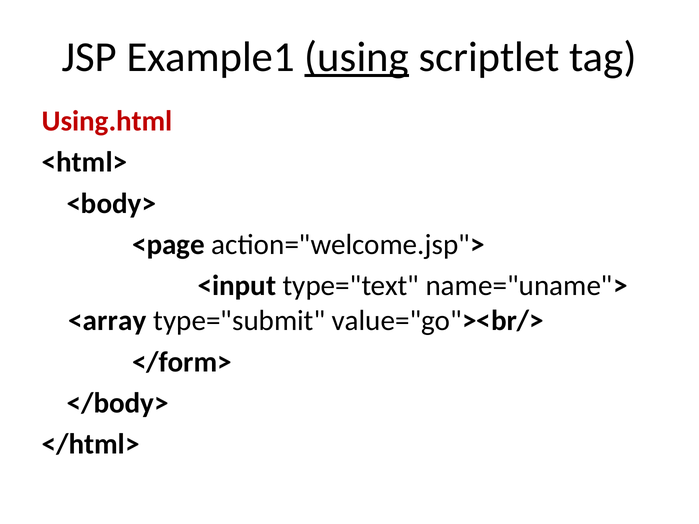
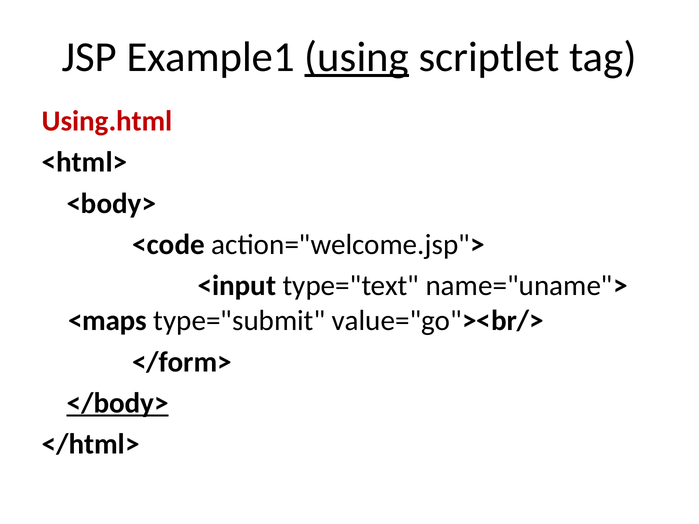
<page: <page -> <code (168, 245)
<array: <array -> <maps (108, 321)
</body> underline: none -> present (118, 403)
